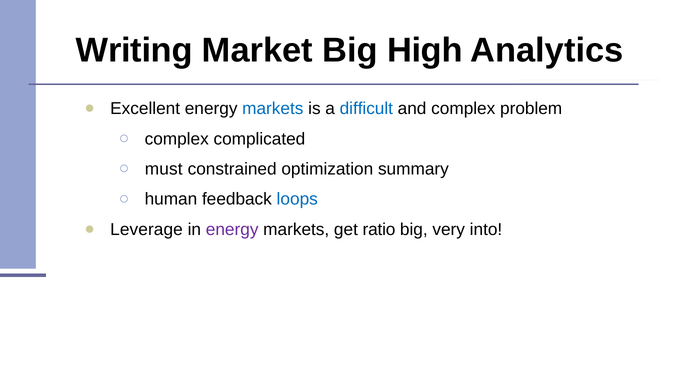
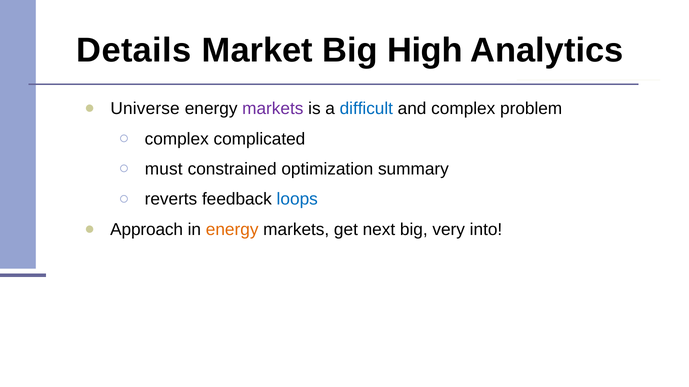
Writing: Writing -> Details (134, 50)
Excellent: Excellent -> Universe (145, 109)
markets colour: blue -> purple (273, 109)
human: human -> reverts (171, 200)
Leverage: Leverage -> Approach (147, 230)
energy colour: purple -> orange (232, 230)
ratio: ratio -> next (379, 230)
